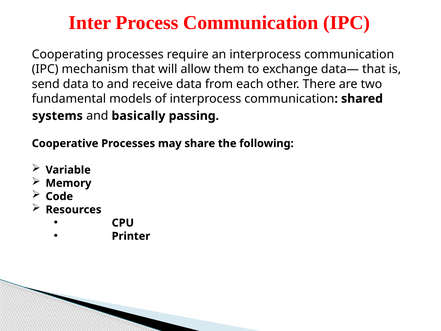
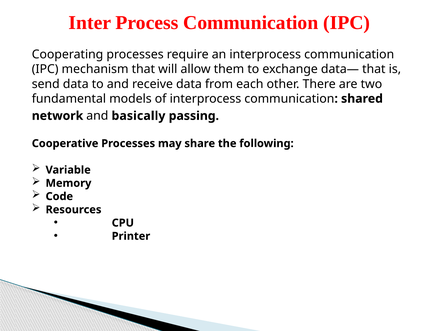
systems: systems -> network (58, 116)
